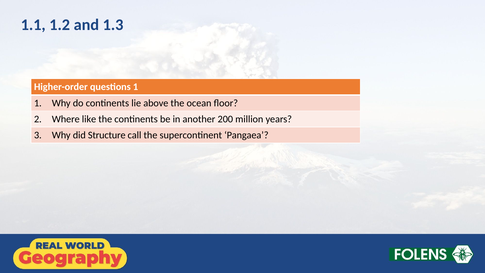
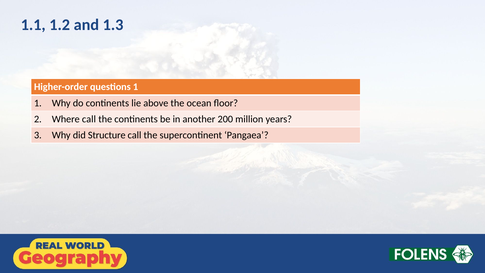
Where like: like -> call (89, 119)
